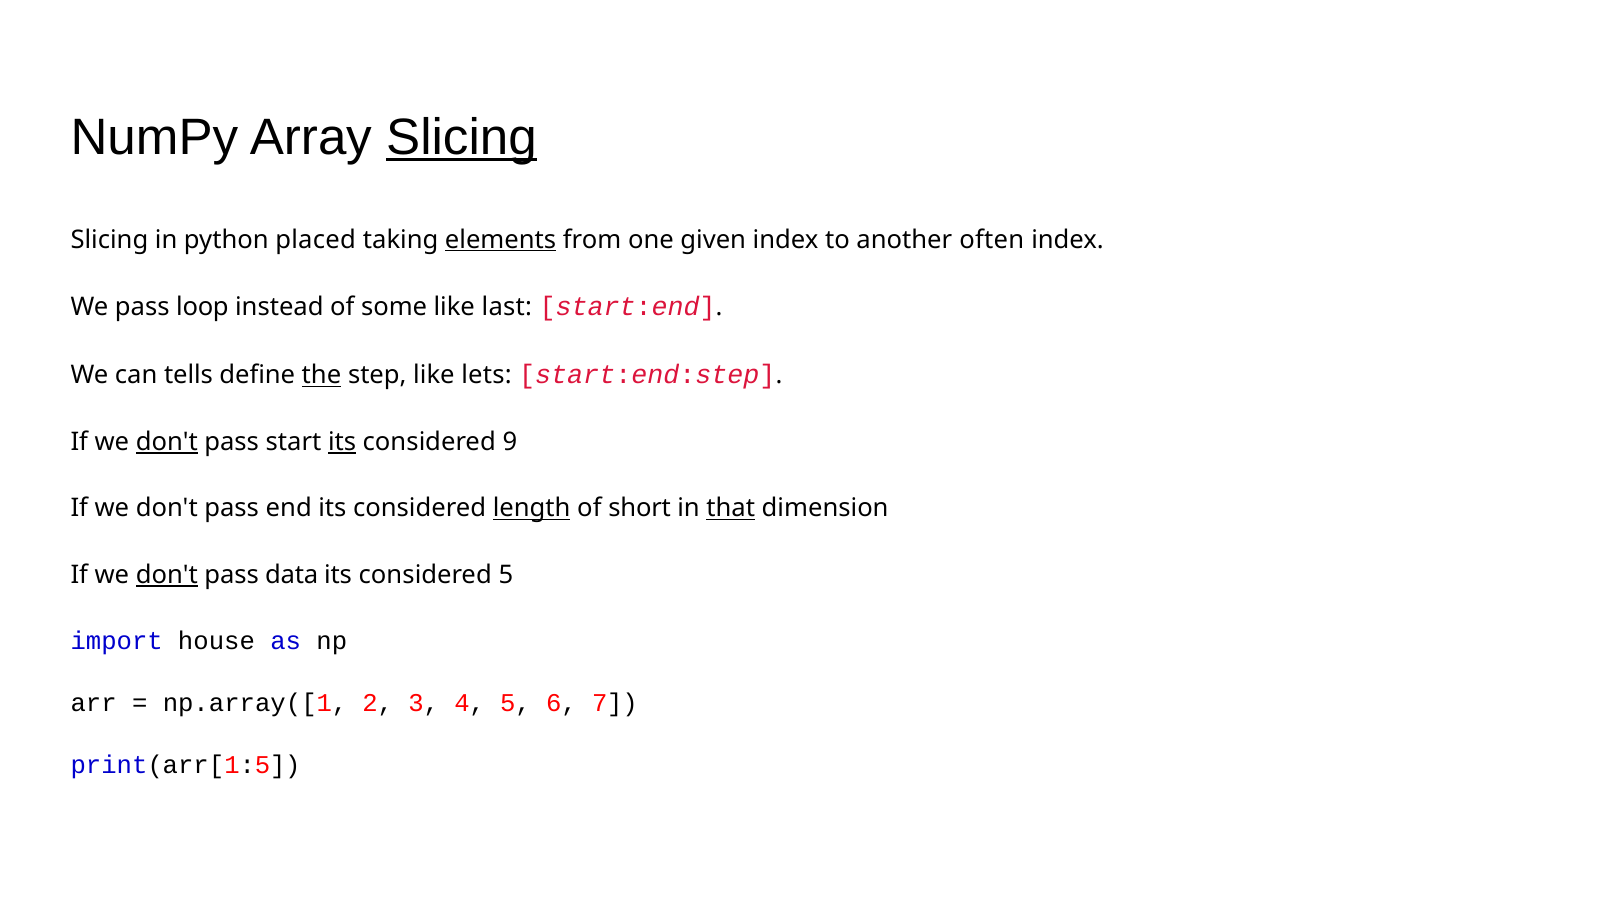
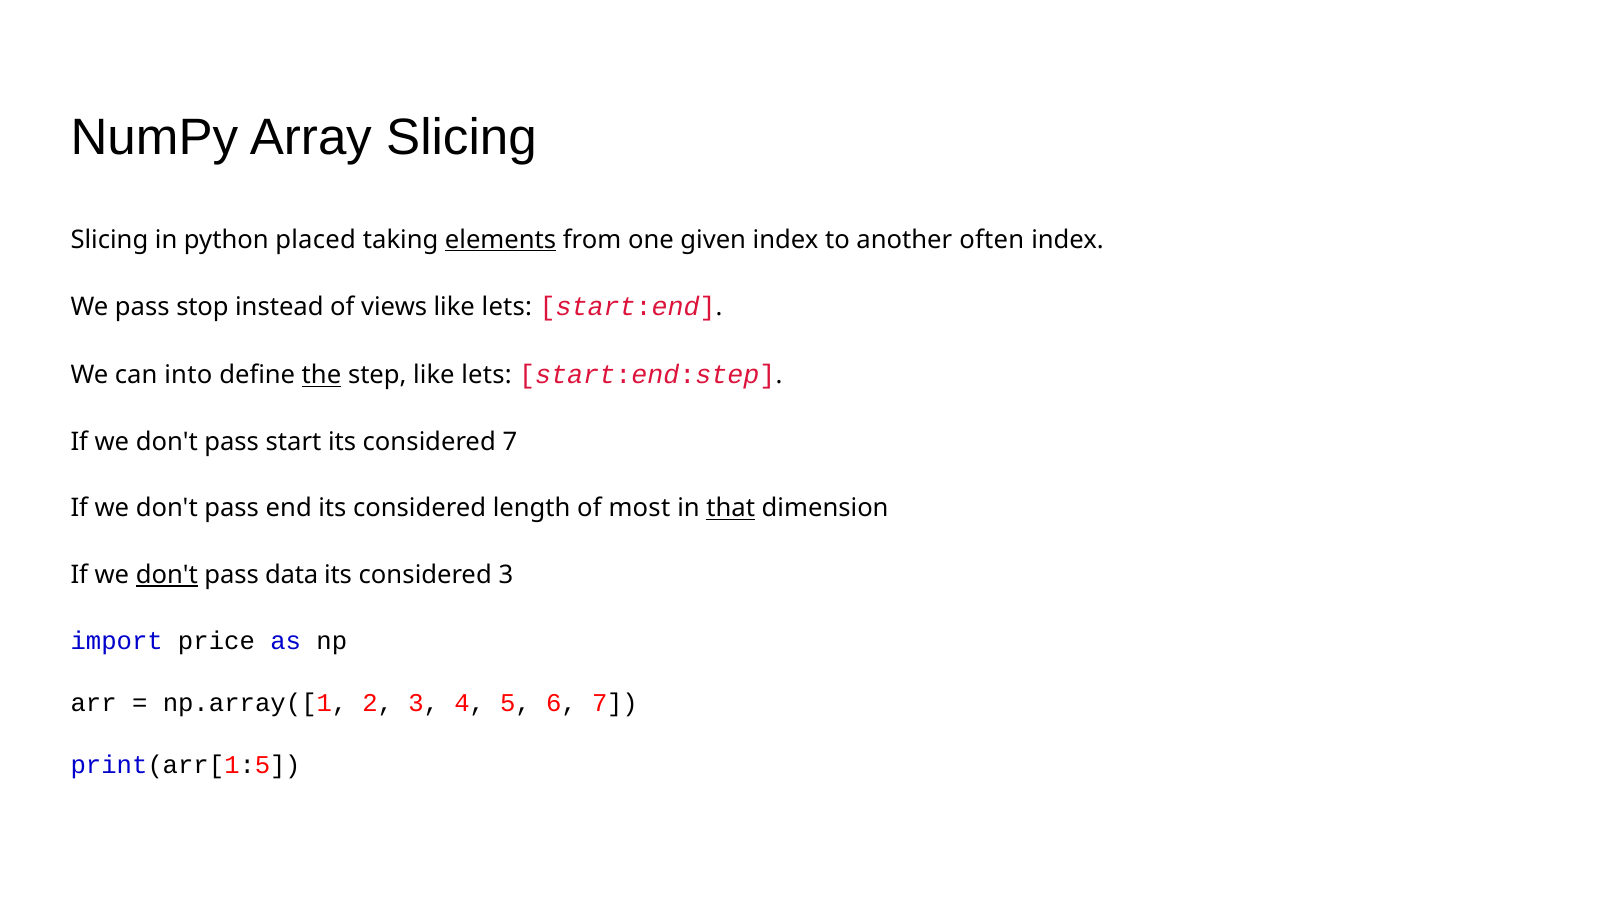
Slicing underline: present -> none (462, 137)
loop: loop -> stop (202, 307)
some: some -> views (394, 307)
last: last -> lets (507, 307)
tells: tells -> into (188, 375)
don't underline: present -> none (167, 442)
its underline: present -> none (342, 442)
considered 9: 9 -> 7 (510, 442)
length underline: present -> none (532, 509)
short: short -> most (639, 509)
considered 5: 5 -> 3 (506, 575)
house: house -> price (216, 642)
